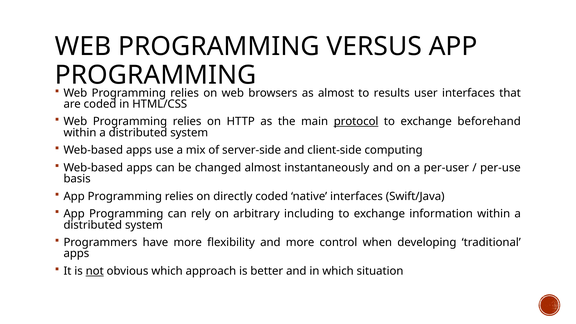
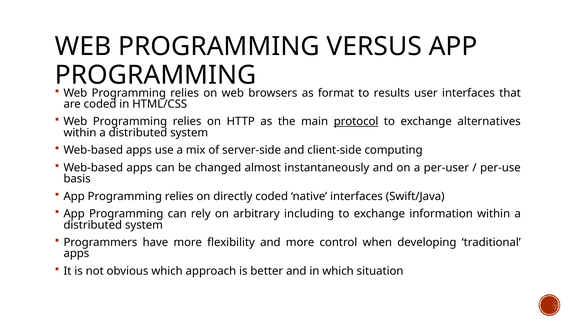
as almost: almost -> format (336, 93)
beforehand: beforehand -> alternatives (489, 122)
not underline: present -> none (95, 271)
